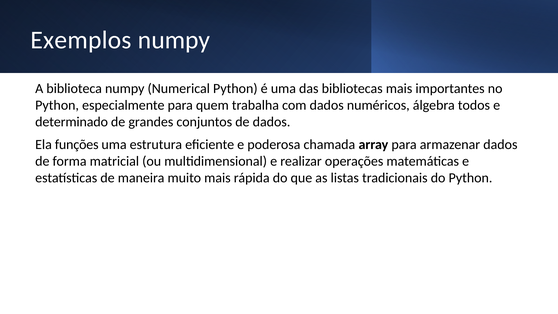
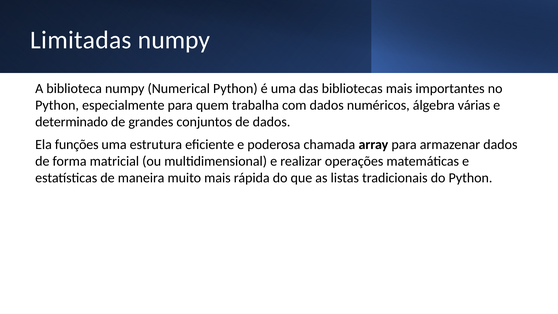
Exemplos: Exemplos -> Limitadas (81, 40)
todos: todos -> várias (474, 105)
